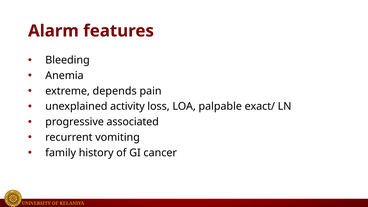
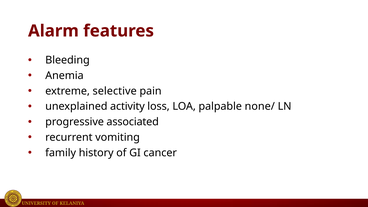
depends: depends -> selective (115, 91)
exact/: exact/ -> none/ (260, 106)
